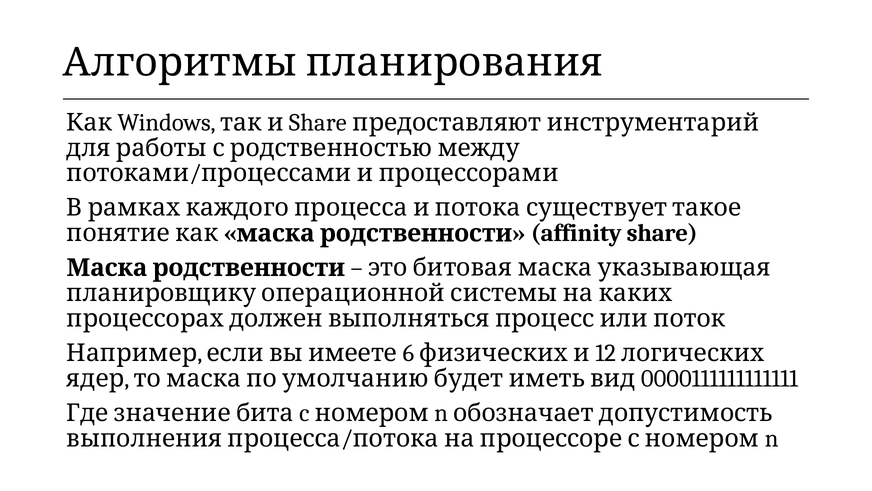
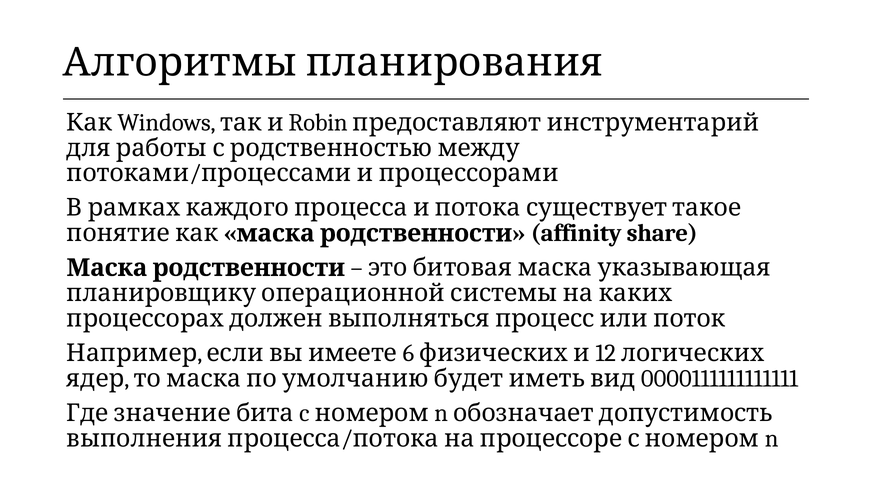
Share: Share -> Robin (318, 122)
